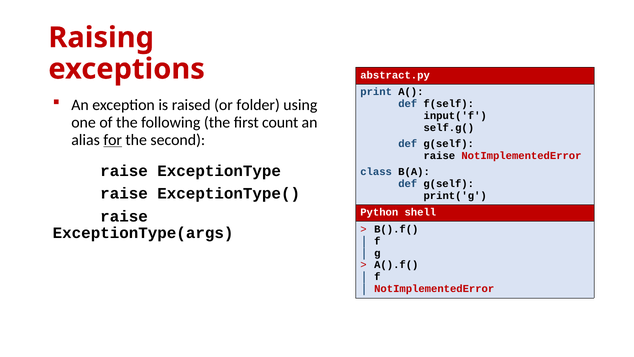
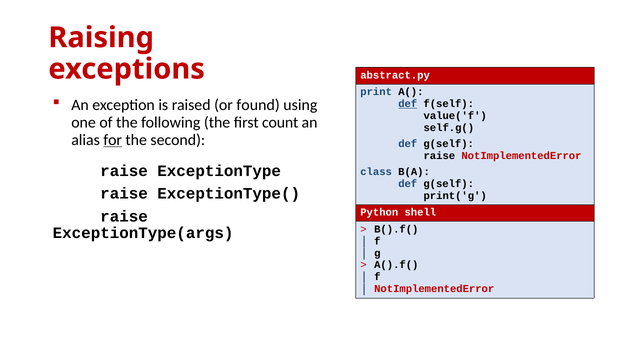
folder: folder -> found (258, 105)
def underline: none -> present (408, 104)
input('f: input('f -> value('f (455, 116)
